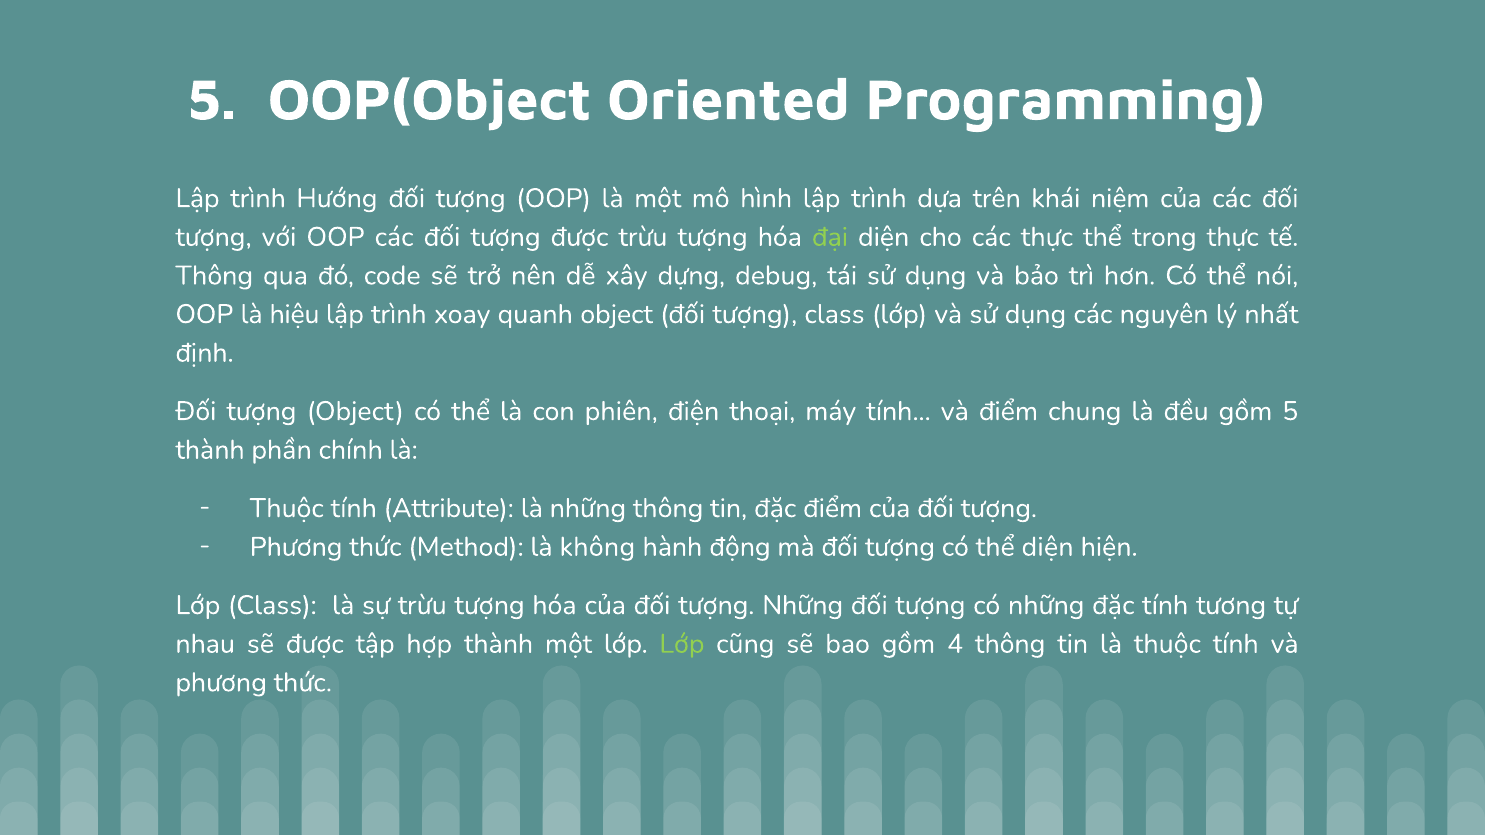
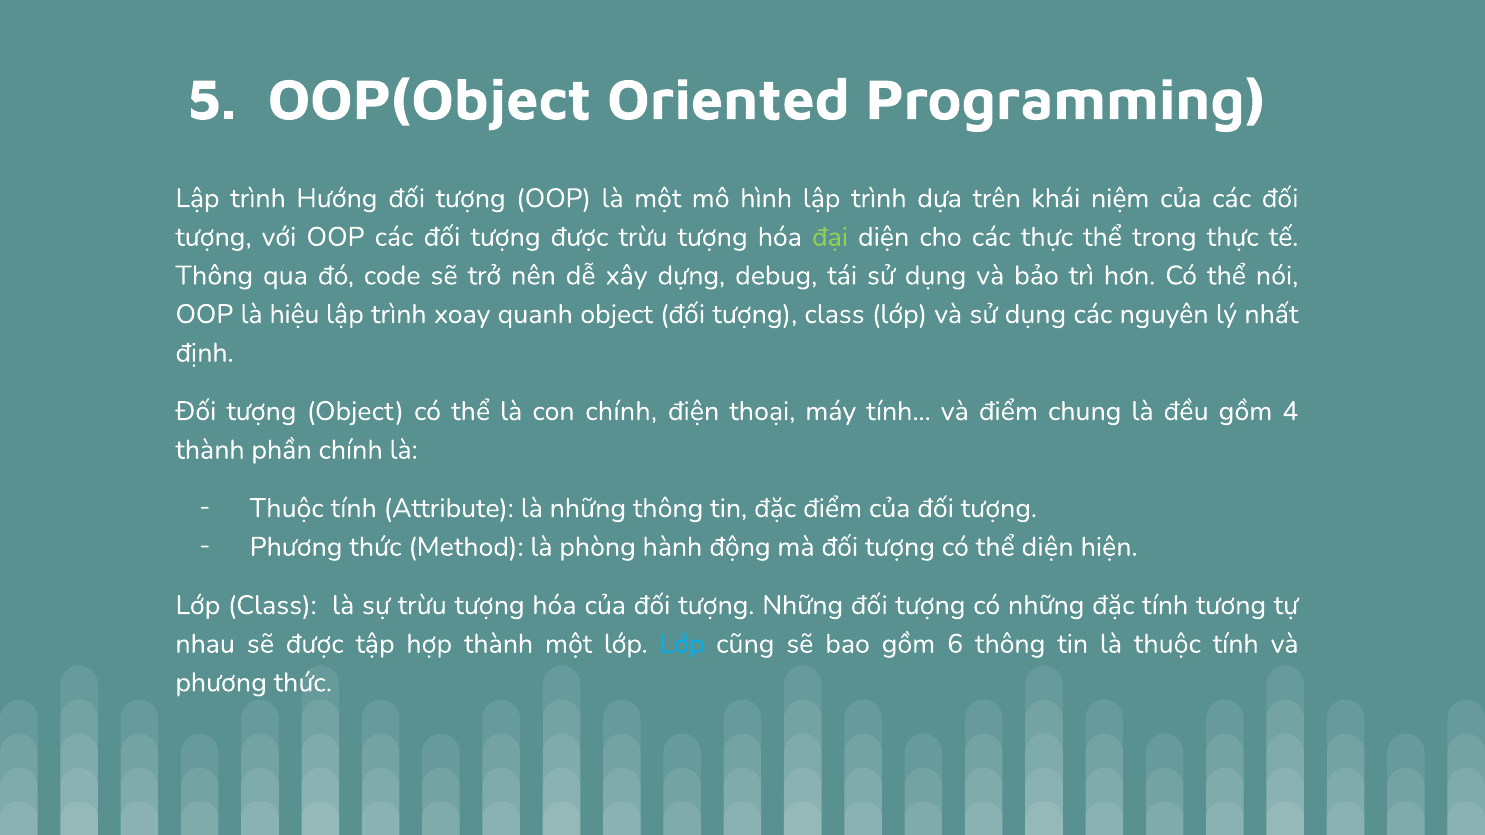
con phiên: phiên -> chính (621, 411)
gồm 5: 5 -> 4 (1290, 411)
không: không -> phòng (598, 547)
Lớp colour: light green -> light blue (682, 644)
4: 4 -> 6 (955, 644)
